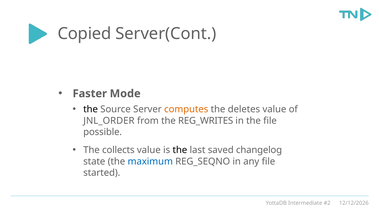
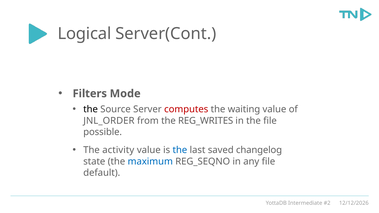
Copied: Copied -> Logical (84, 34)
Faster: Faster -> Filters (90, 94)
computes colour: orange -> red (186, 109)
deletes: deletes -> waiting (244, 109)
collects: collects -> activity (118, 150)
the colour: black -> blue (180, 150)
started: started -> default (102, 173)
